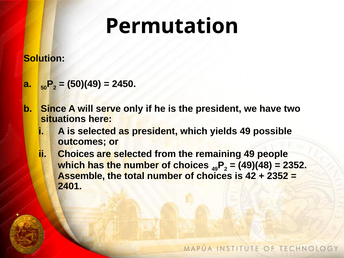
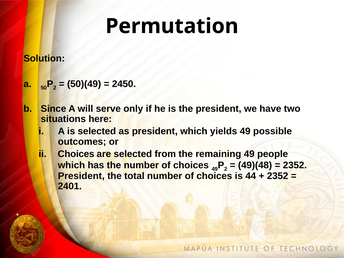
Assemble: Assemble -> President (81, 176)
42: 42 -> 44 (251, 176)
